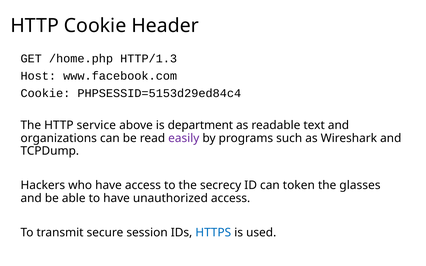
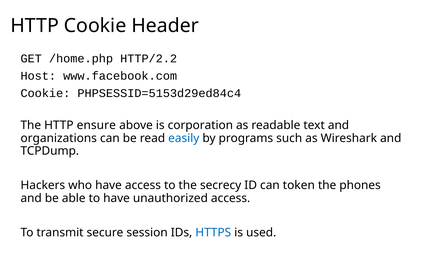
HTTP/1.3: HTTP/1.3 -> HTTP/2.2 (149, 59)
service: service -> ensure (96, 126)
department: department -> corporation (200, 126)
easily colour: purple -> blue (184, 138)
glasses: glasses -> phones (360, 186)
